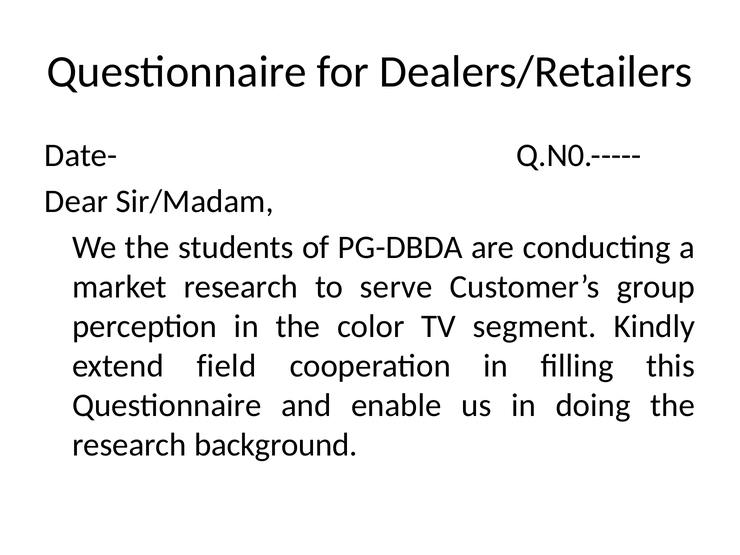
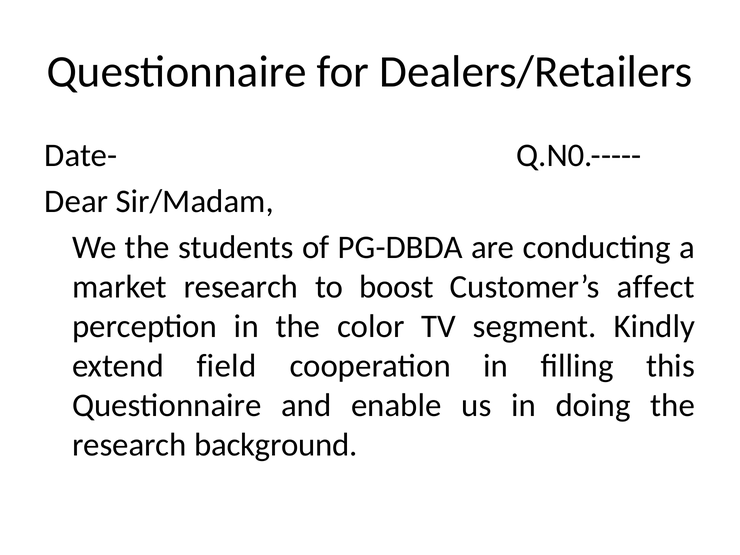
serve: serve -> boost (396, 287)
group: group -> affect (656, 287)
